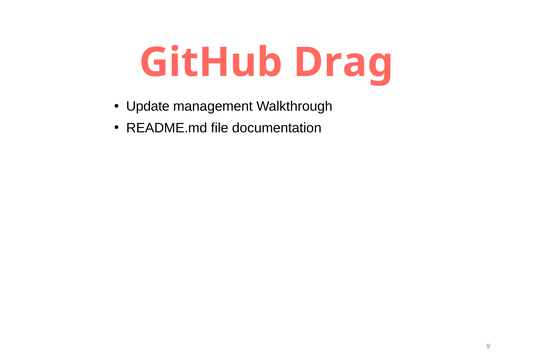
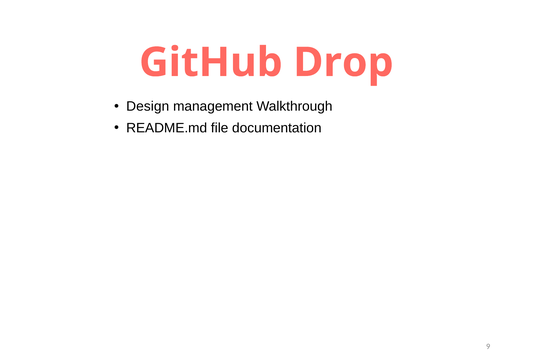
Drag: Drag -> Drop (343, 63)
Update: Update -> Design (148, 107)
